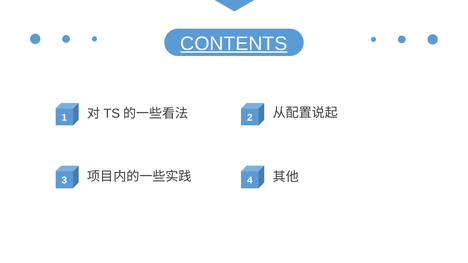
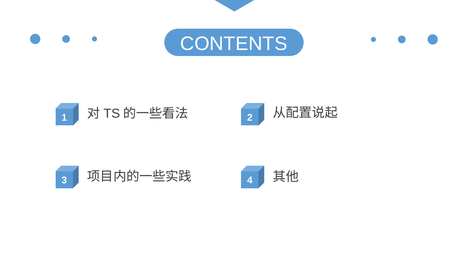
CONTENTS underline: present -> none (234, 44)
